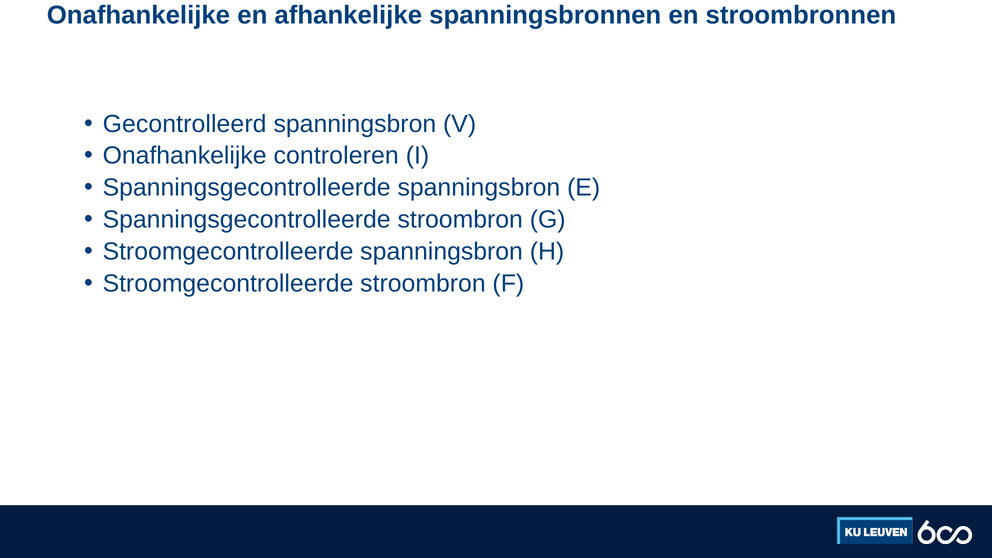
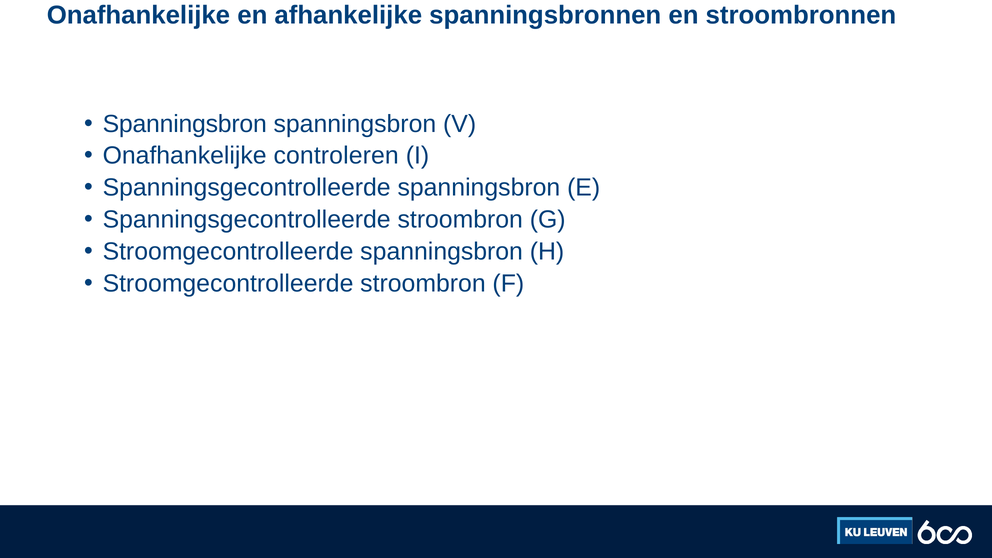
Gecontrolleerd: Gecontrolleerd -> Spanningsbron (185, 124)
